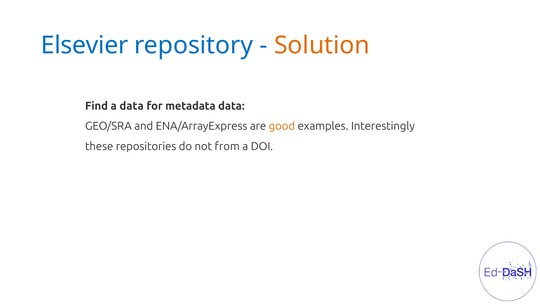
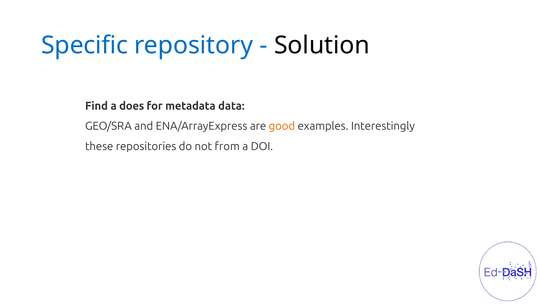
Elsevier: Elsevier -> Specific (85, 45)
Solution colour: orange -> black (322, 45)
a data: data -> does (132, 106)
